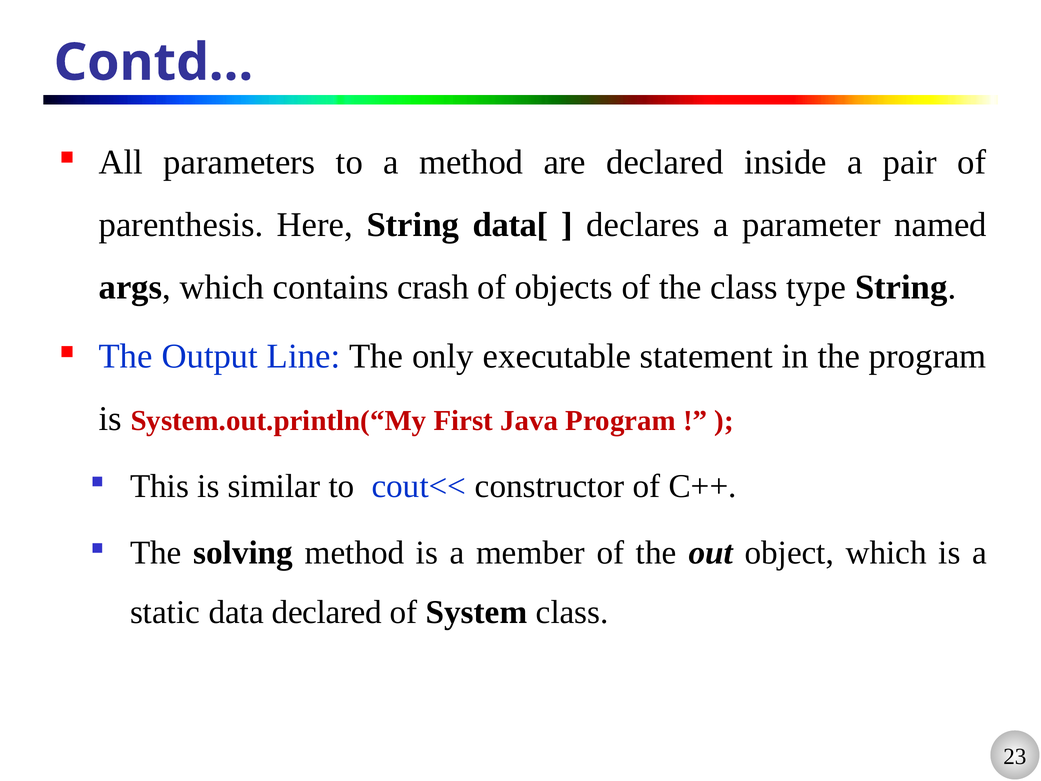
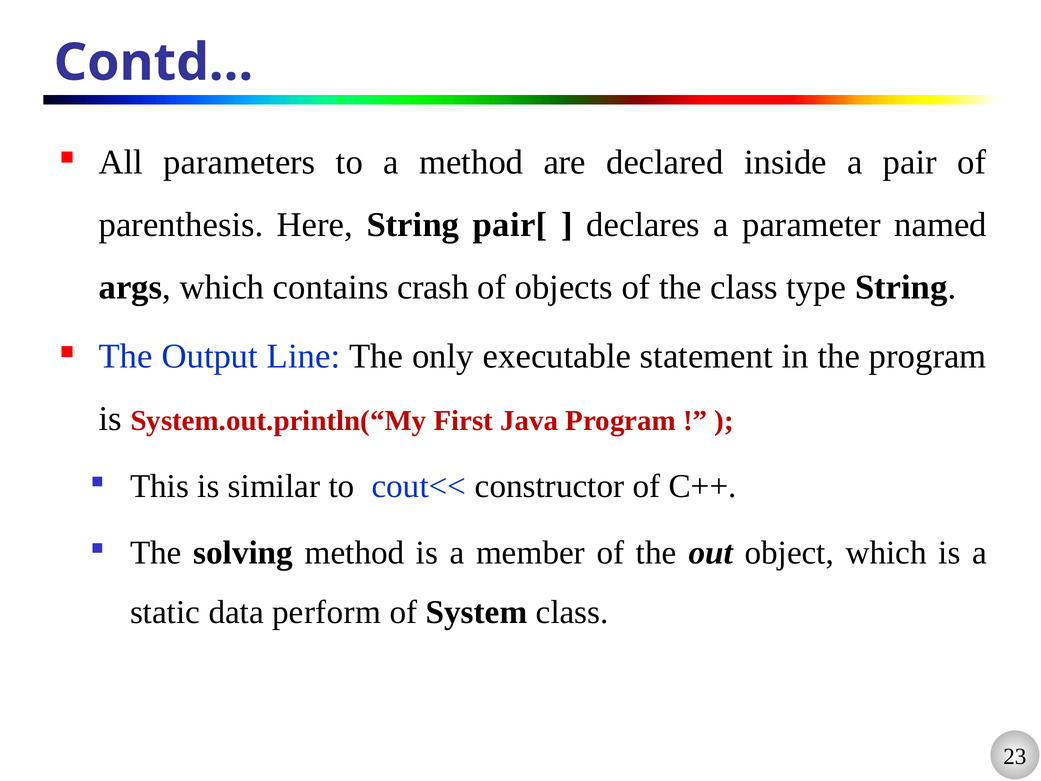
data[: data[ -> pair[ (510, 225)
data declared: declared -> perform (326, 612)
